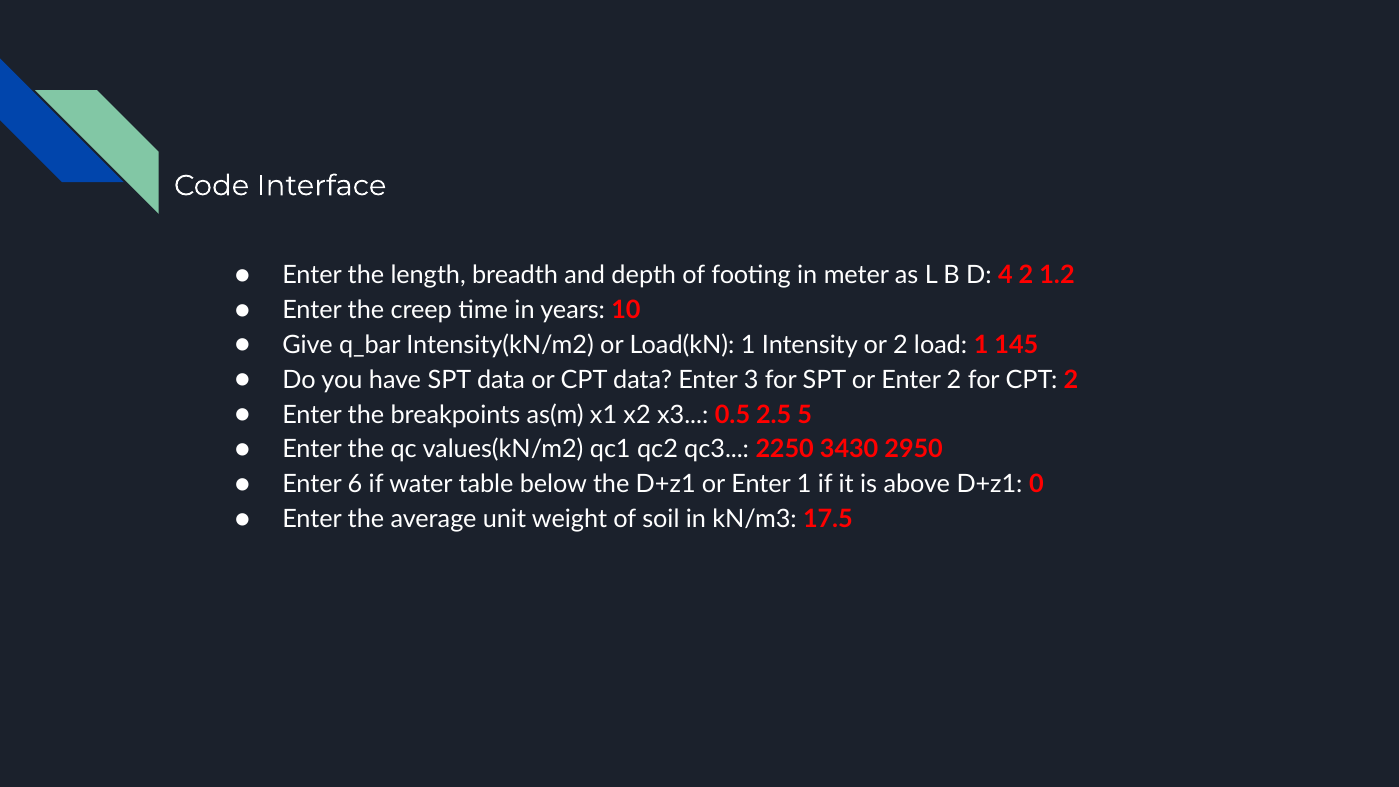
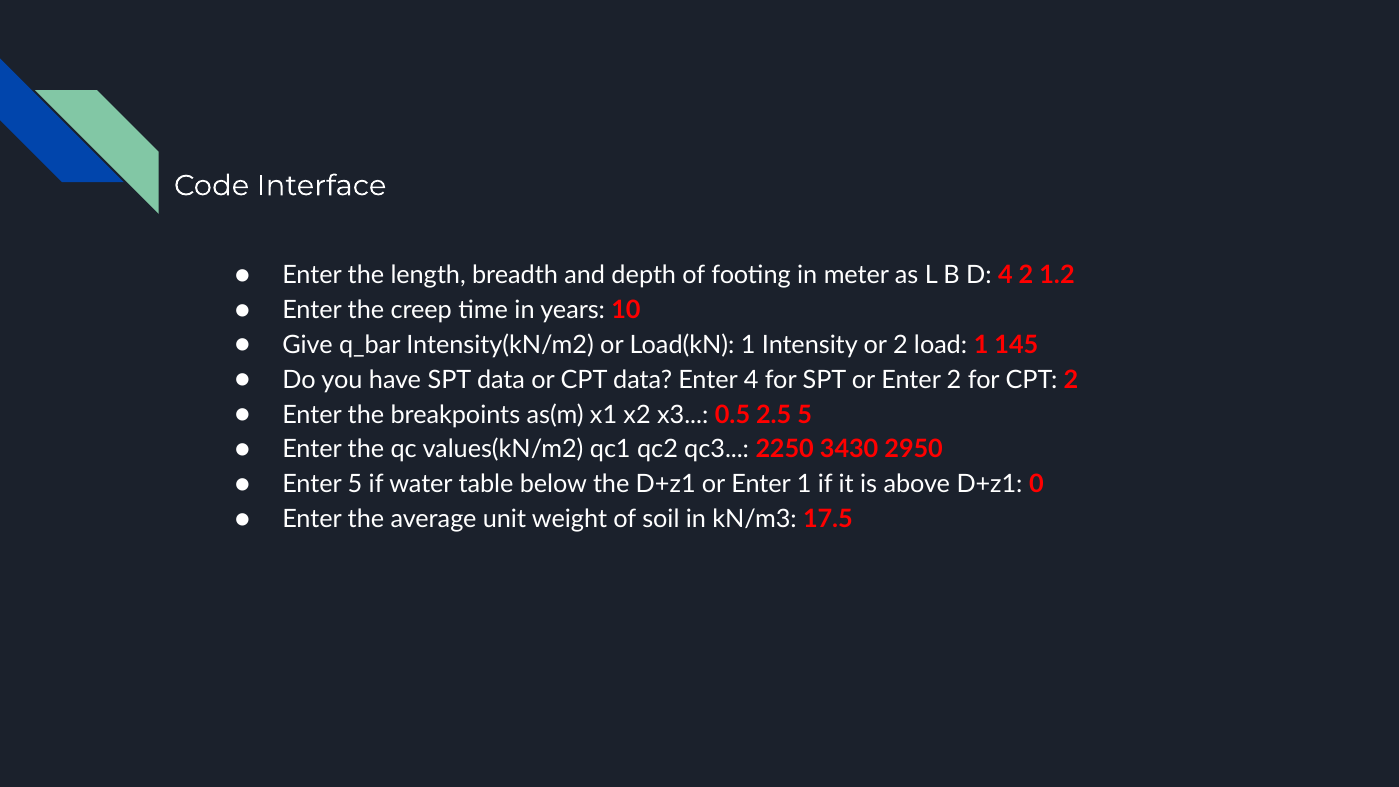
Enter 3: 3 -> 4 (751, 380)
Enter 6: 6 -> 5 (355, 484)
